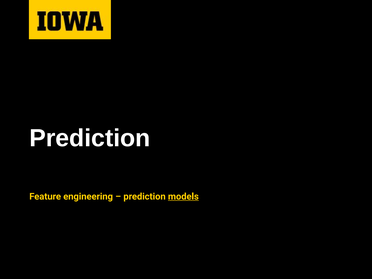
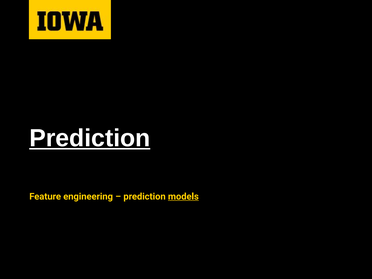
Prediction underline: none -> present (90, 138)
